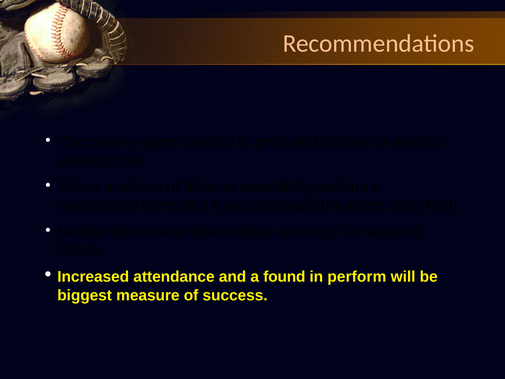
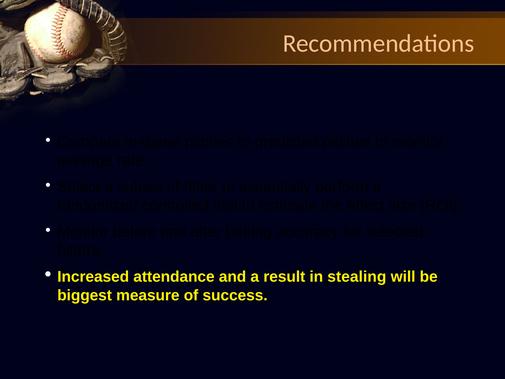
found: found -> result (284, 277)
in perform: perform -> stealing (357, 277)
